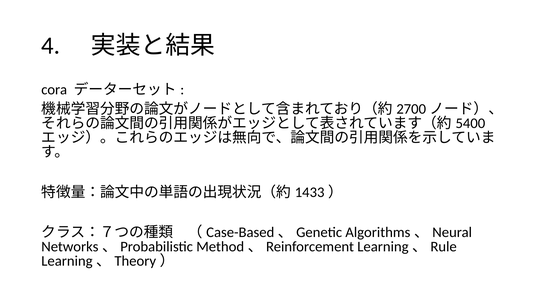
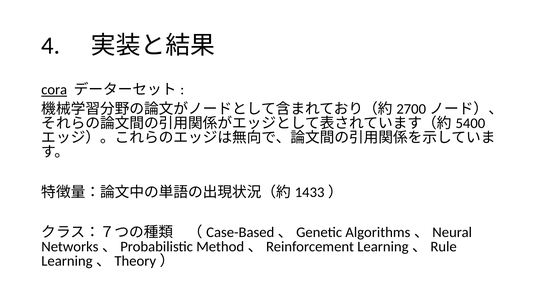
cora underline: none -> present (54, 90)
